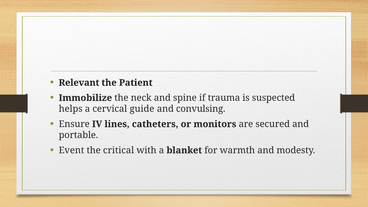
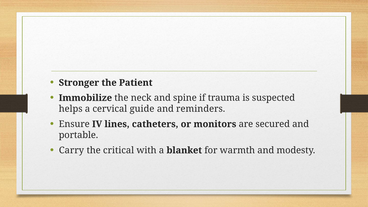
Relevant: Relevant -> Stronger (79, 83)
convulsing: convulsing -> reminders (201, 109)
Event: Event -> Carry (71, 150)
